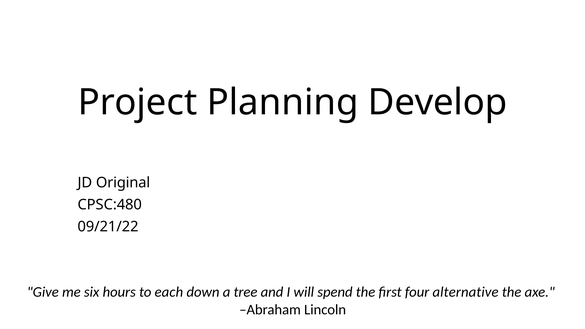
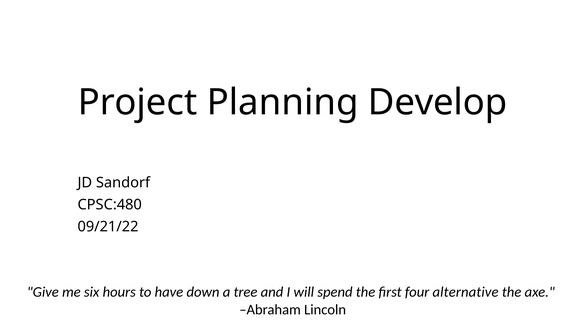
Original: Original -> Sandorf (123, 183)
each: each -> have (169, 292)
